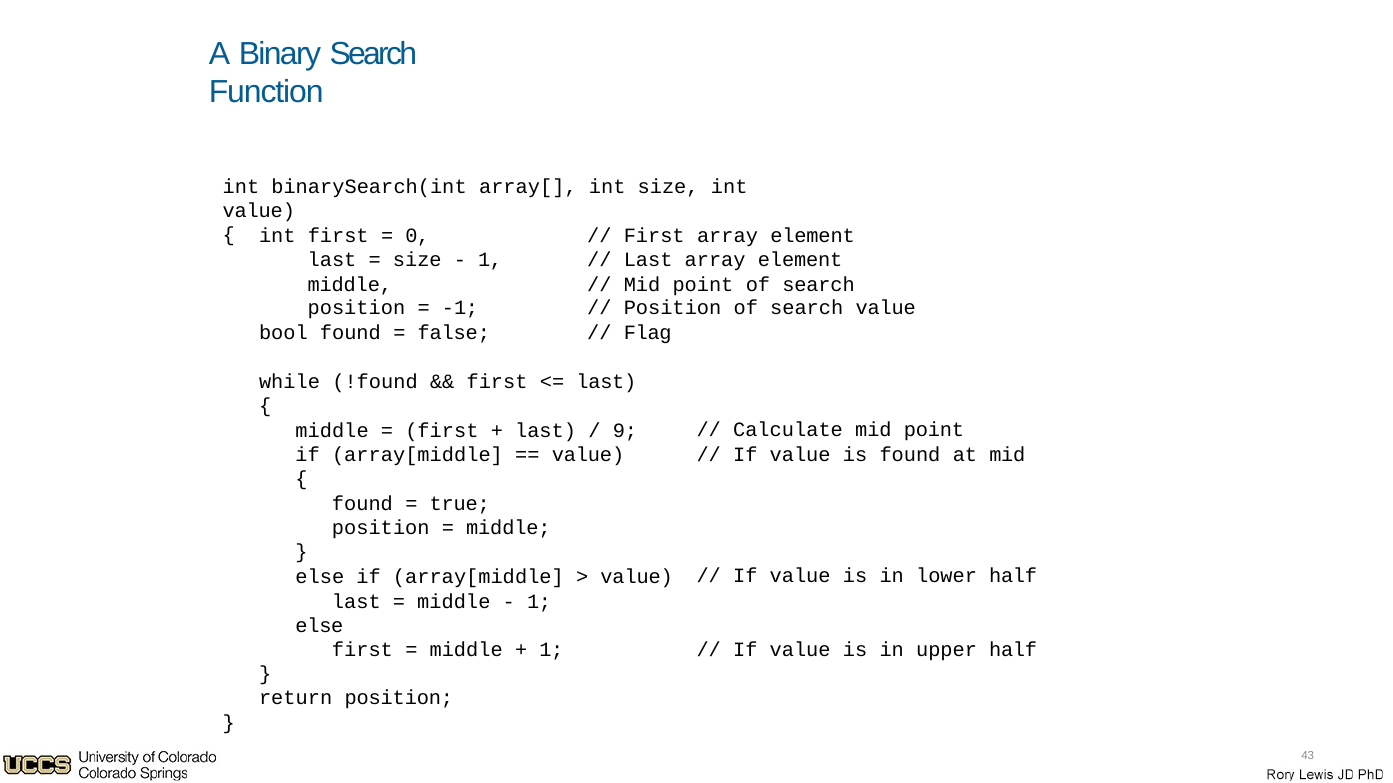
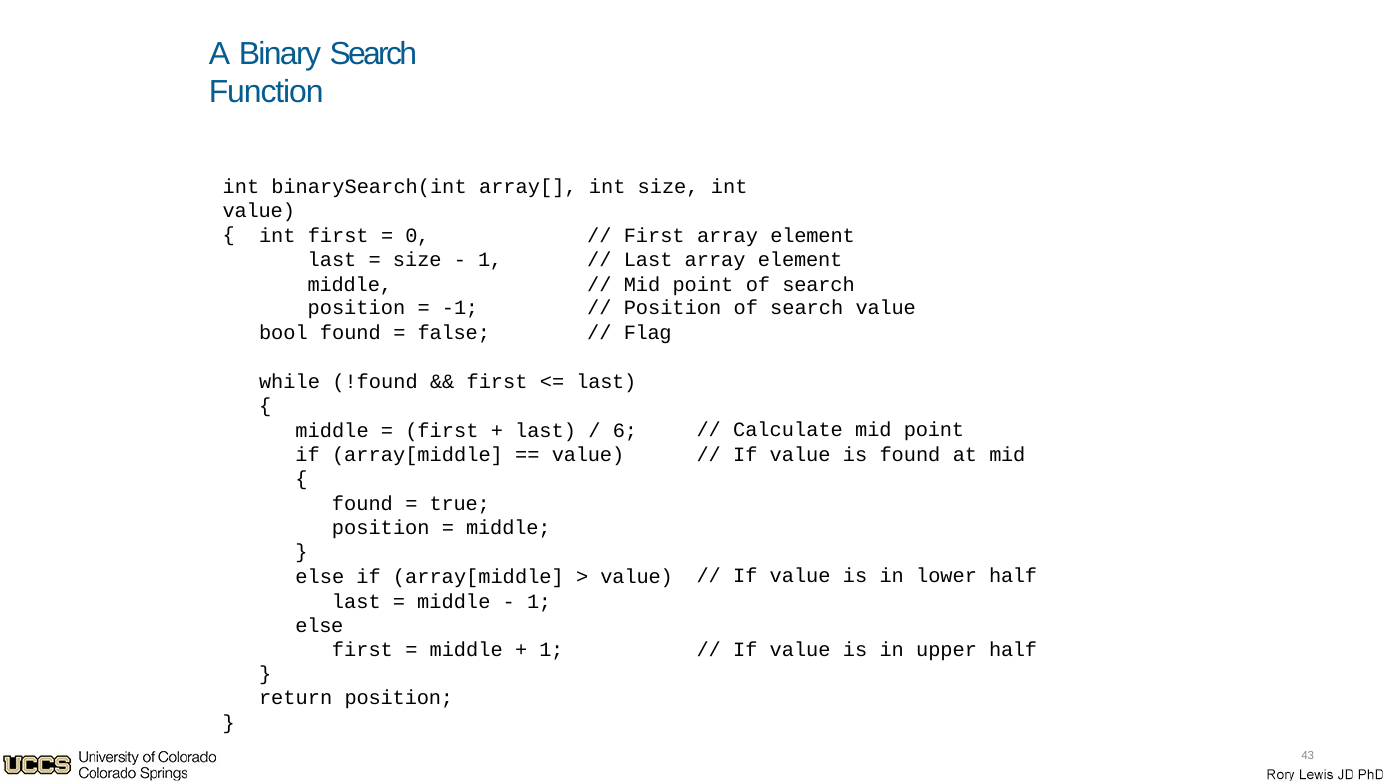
9: 9 -> 6 (625, 431)
